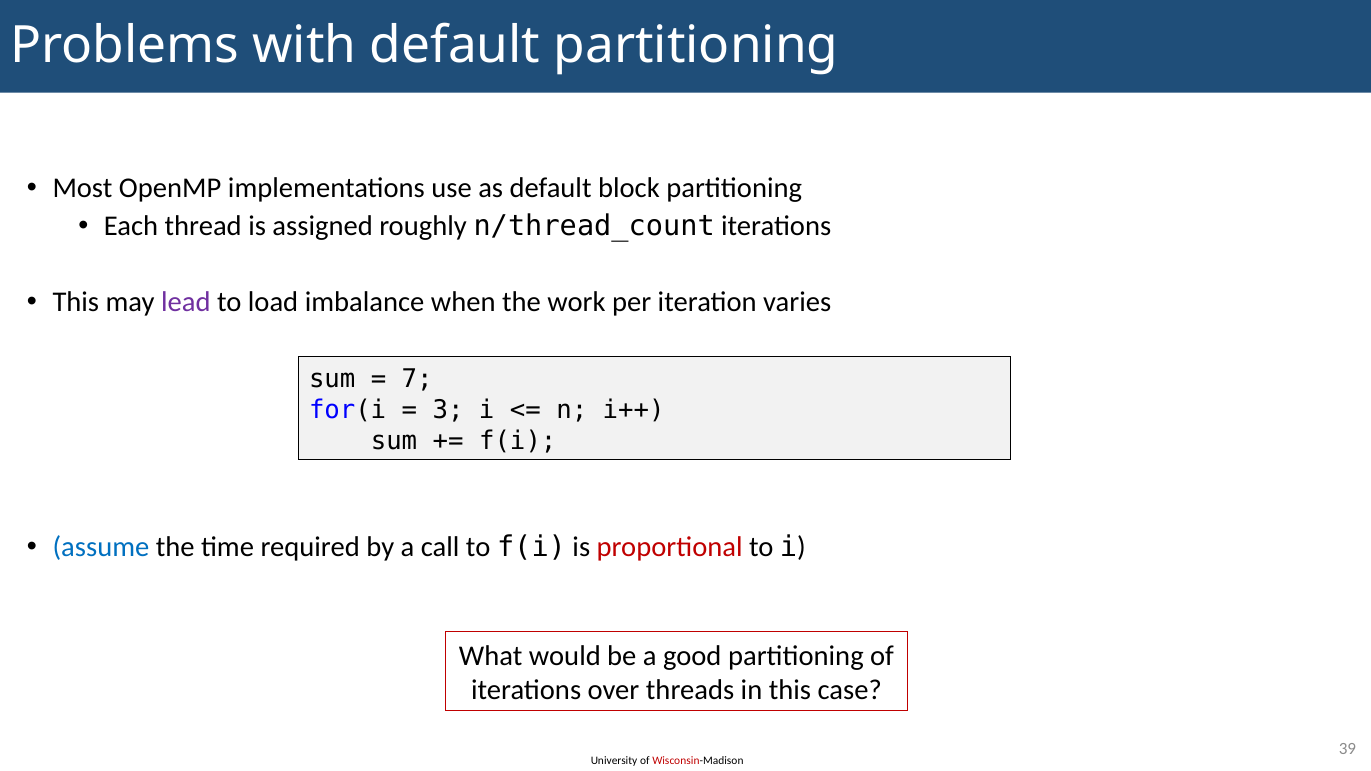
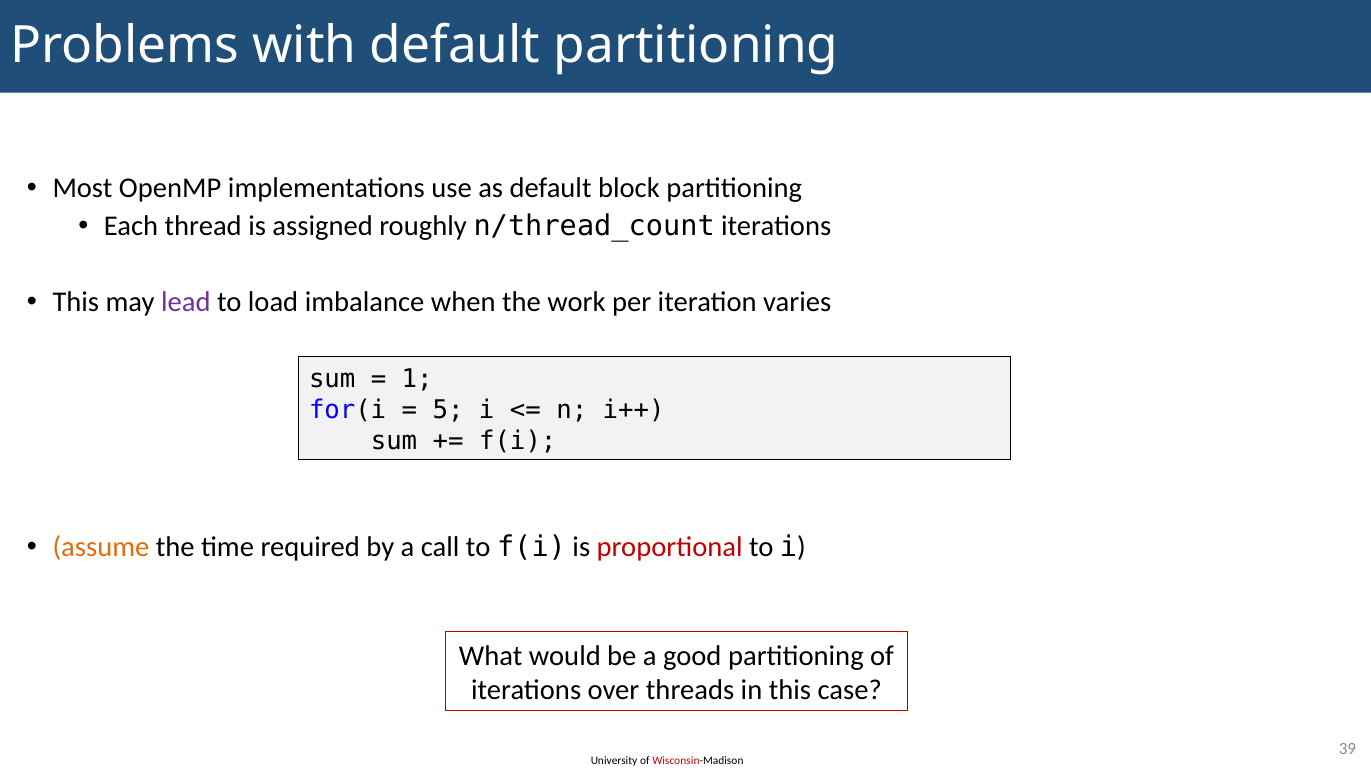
7: 7 -> 1 (417, 379)
3: 3 -> 5 (448, 410)
assume colour: blue -> orange (101, 547)
